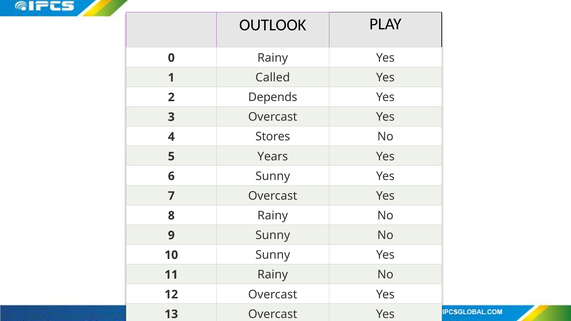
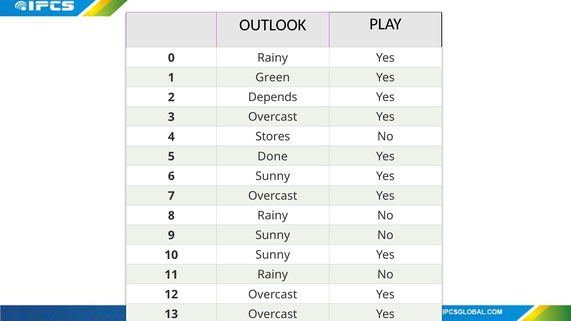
Called: Called -> Green (273, 78)
Years: Years -> Done (273, 157)
